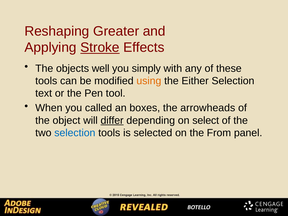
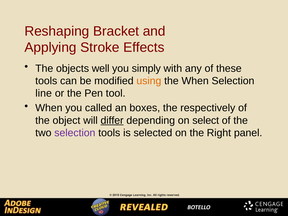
Greater: Greater -> Bracket (116, 31)
Stroke underline: present -> none (100, 47)
the Either: Either -> When (195, 81)
text: text -> line (44, 93)
arrowheads: arrowheads -> respectively (208, 108)
selection colour: blue -> purple (75, 133)
From: From -> Right (219, 133)
